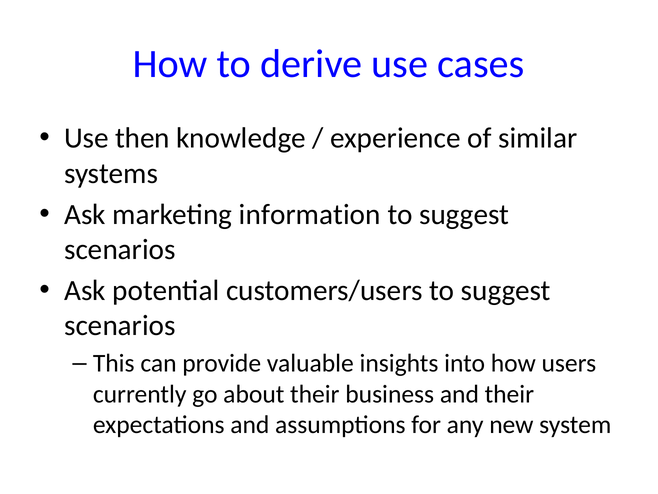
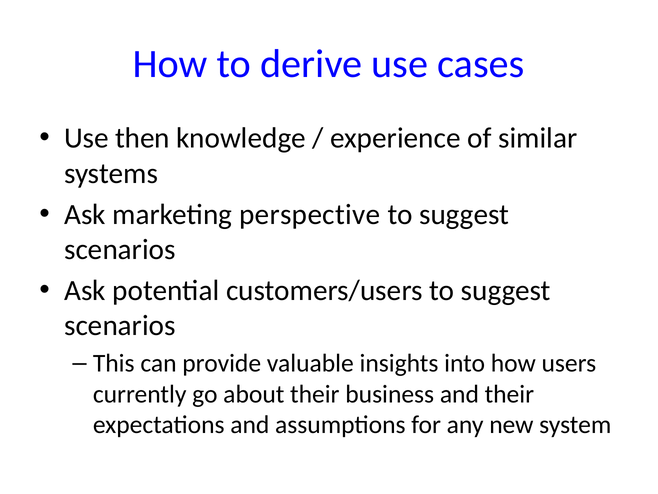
information: information -> perspective (310, 214)
